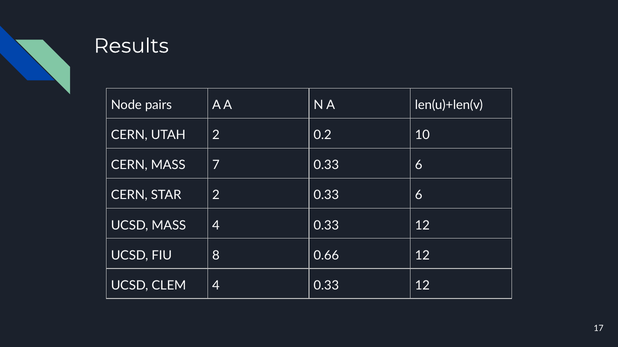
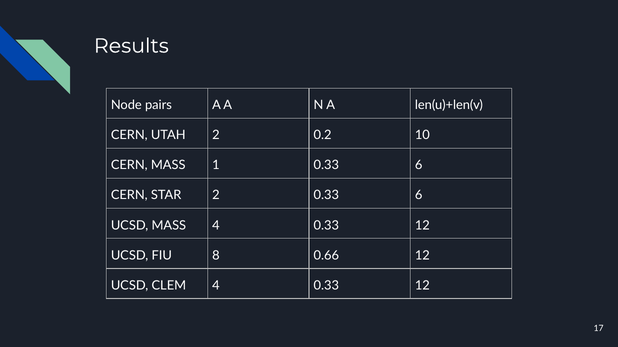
7: 7 -> 1 (216, 165)
